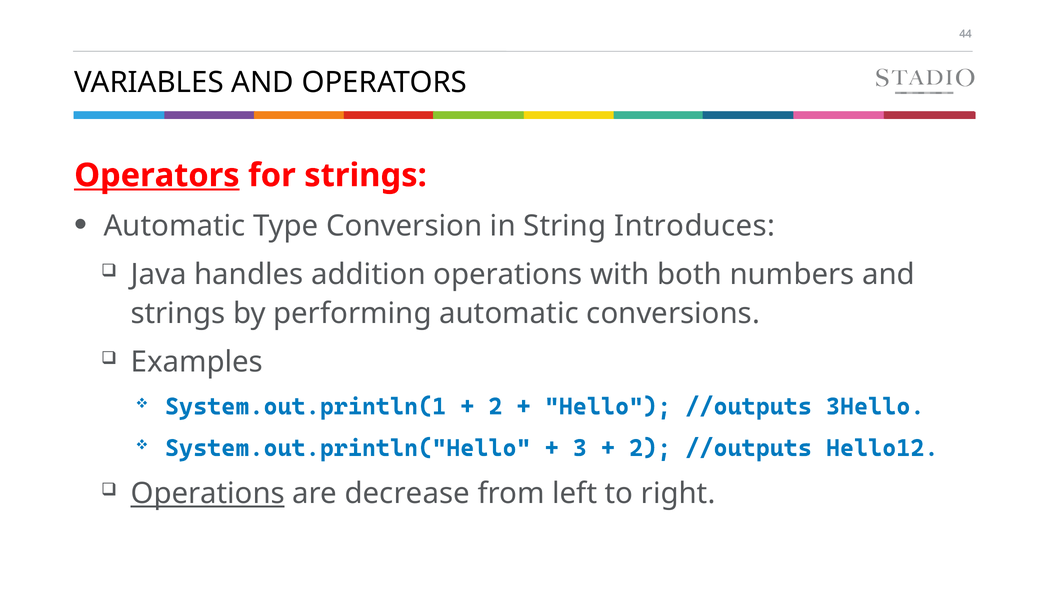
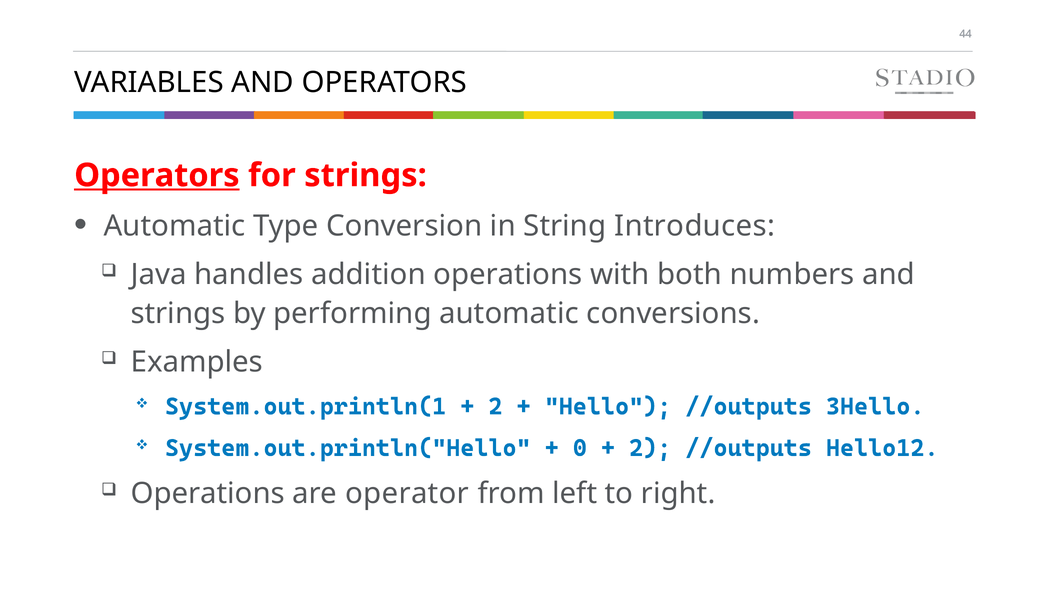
3: 3 -> 0 (580, 448)
Operations underline: present -> none (208, 494)
decrease: decrease -> operator (407, 494)
